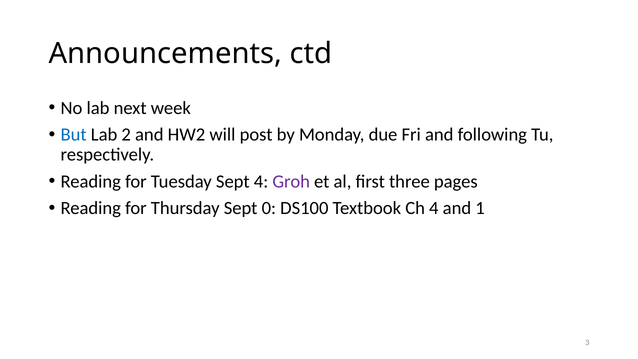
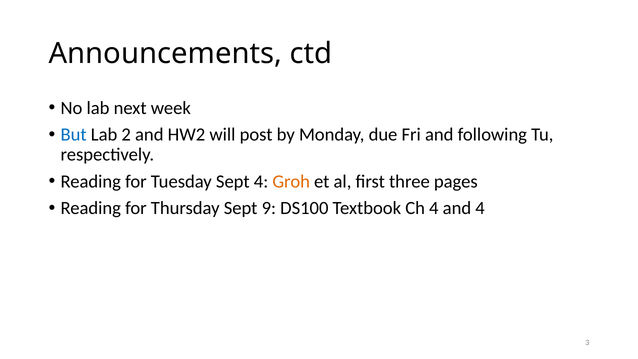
Groh colour: purple -> orange (291, 181)
0: 0 -> 9 (269, 208)
and 1: 1 -> 4 (480, 208)
